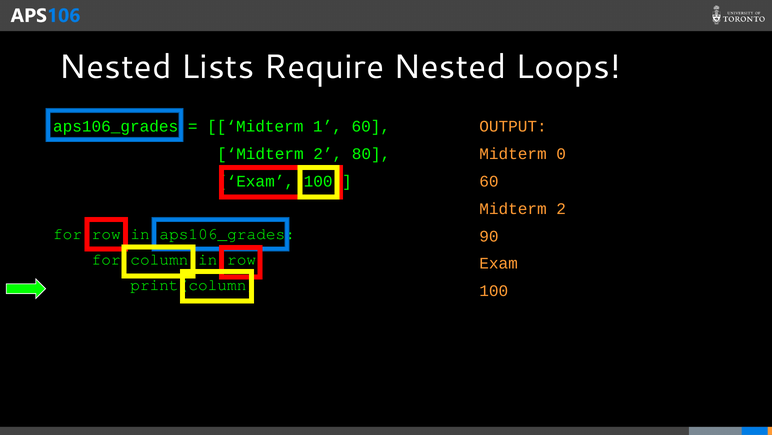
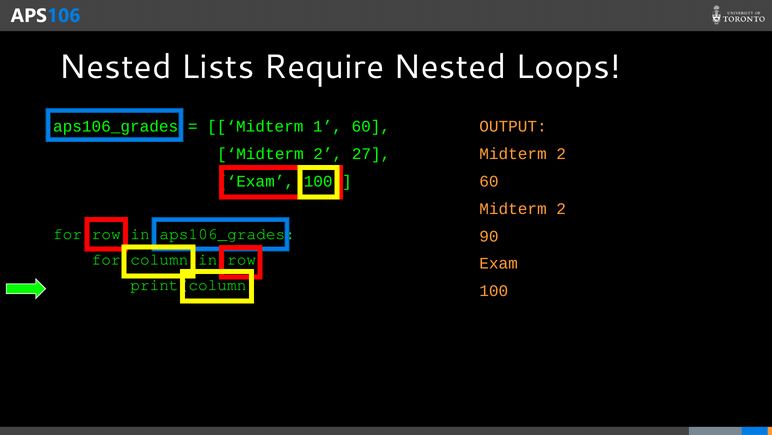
80: 80 -> 27 (371, 154)
0: 0 -> 2 (561, 154)
